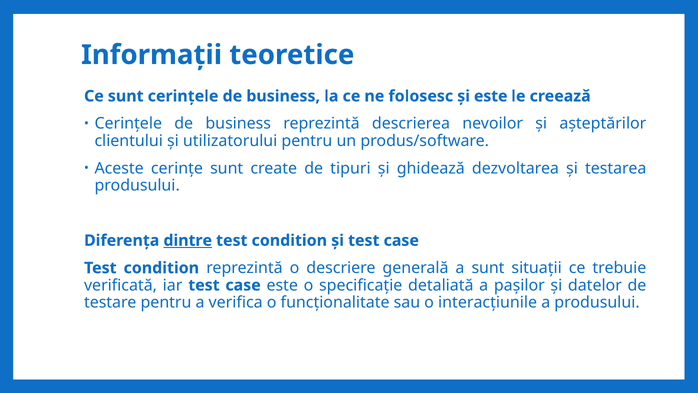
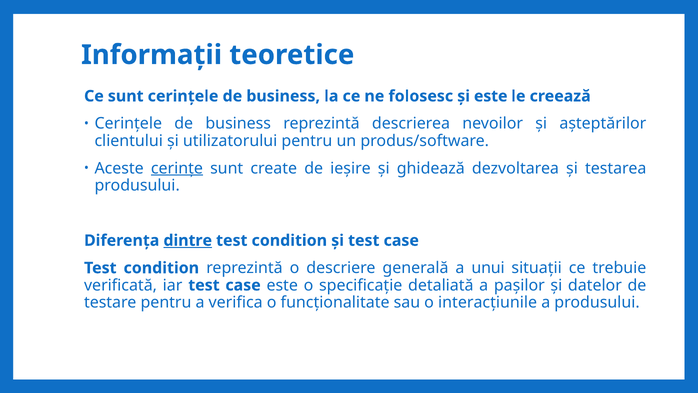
cerințe underline: none -> present (177, 168)
tipuri: tipuri -> ieșire (350, 168)
a sunt: sunt -> unui (488, 268)
